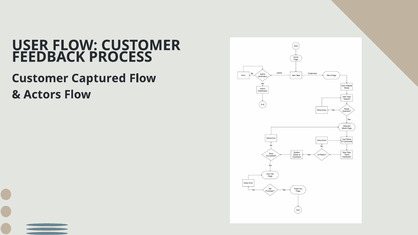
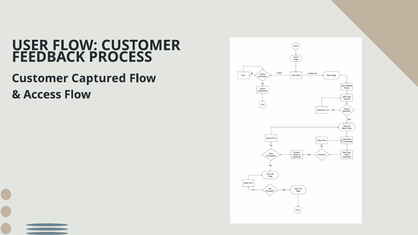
Actors: Actors -> Access (42, 95)
